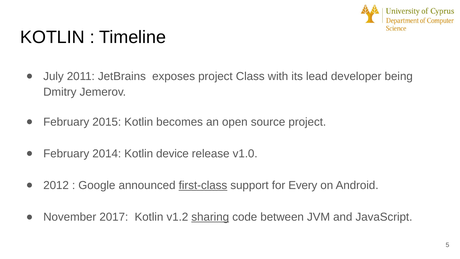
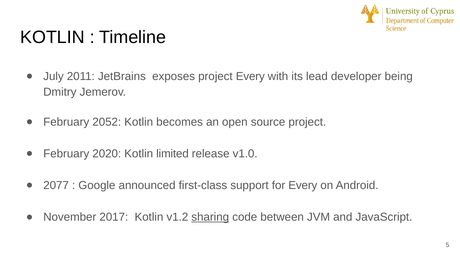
project Class: Class -> Every (250, 76)
2015: 2015 -> 2052 (107, 122)
2014: 2014 -> 2020 (107, 153)
device: device -> limited (172, 153)
2012: 2012 -> 2077 (56, 185)
first-class underline: present -> none (203, 185)
